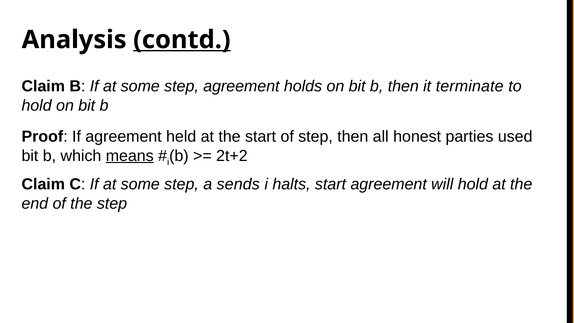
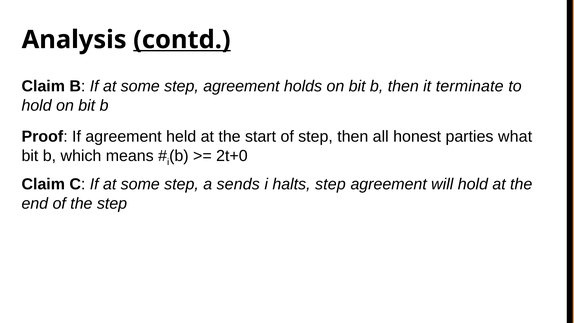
used: used -> what (515, 137)
means underline: present -> none (130, 156)
2t+2: 2t+2 -> 2t+0 (232, 156)
halts start: start -> step (330, 184)
